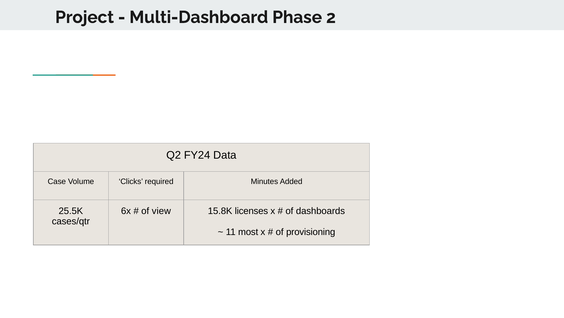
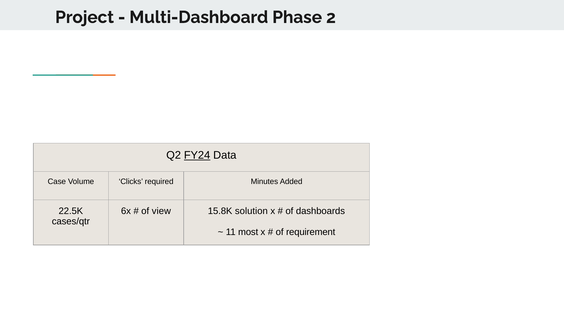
FY24 underline: none -> present (197, 155)
25.5K: 25.5K -> 22.5K (71, 210)
licenses: licenses -> solution (251, 210)
provisioning: provisioning -> requirement (311, 231)
